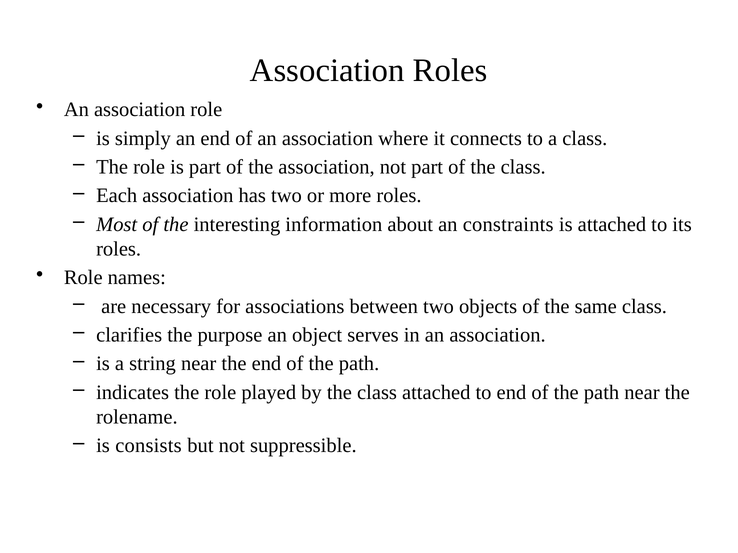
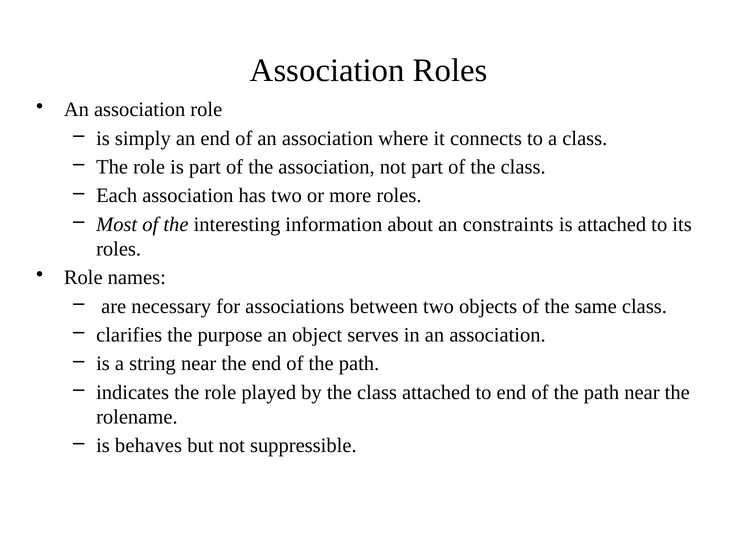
consists: consists -> behaves (149, 446)
